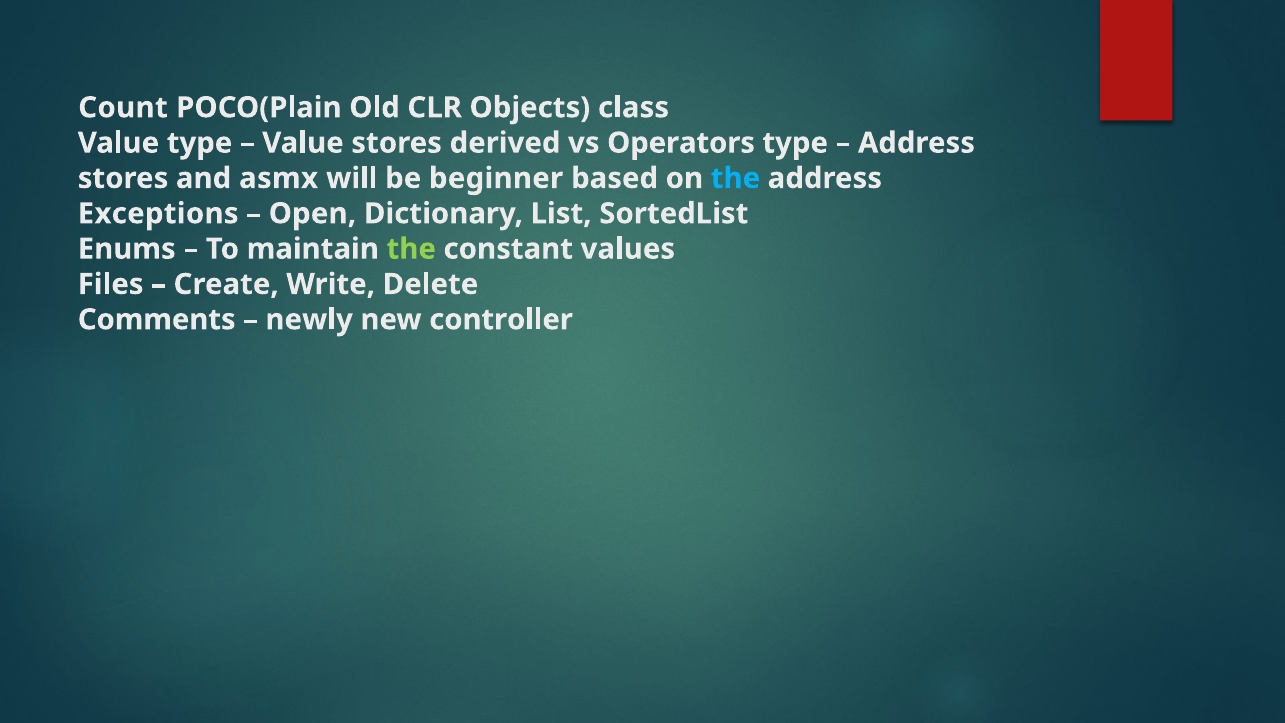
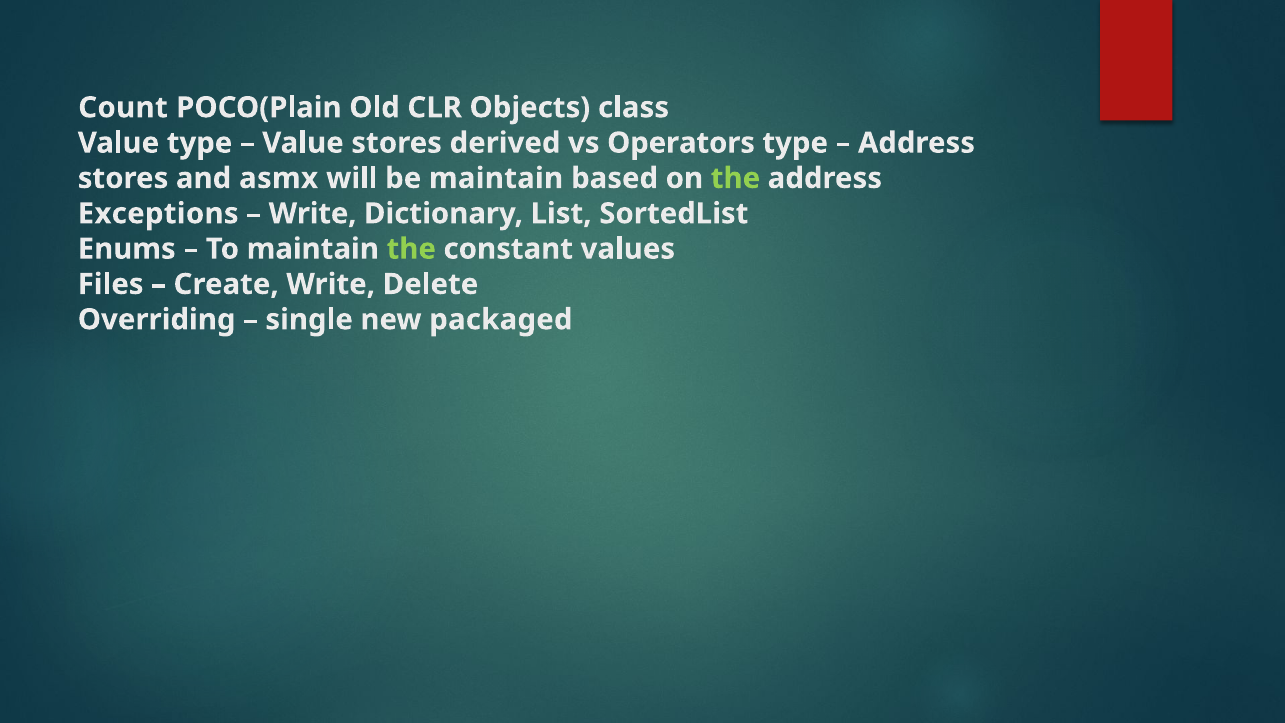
be beginner: beginner -> maintain (496, 178)
the colour: light blue -> light green (735, 178)
Open: Open -> Write (313, 214)
Comments: Comments -> Overriding (157, 320)
newly: newly -> single (309, 320)
controller: controller -> packaged (501, 320)
